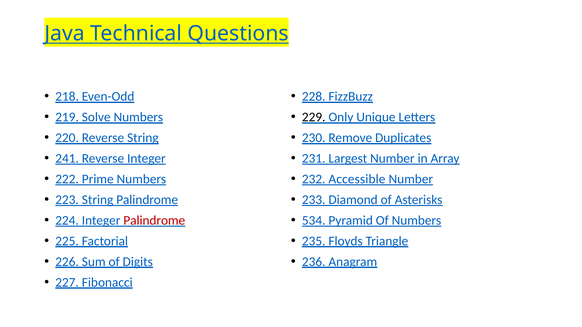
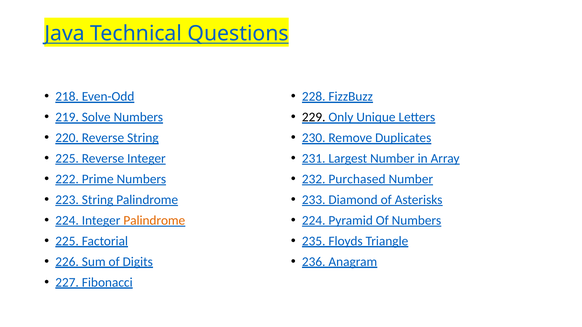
241: 241 -> 225 (67, 159)
Accessible: Accessible -> Purchased (357, 179)
Palindrome colour: red -> orange (154, 221)
534: 534 -> 224 (314, 221)
